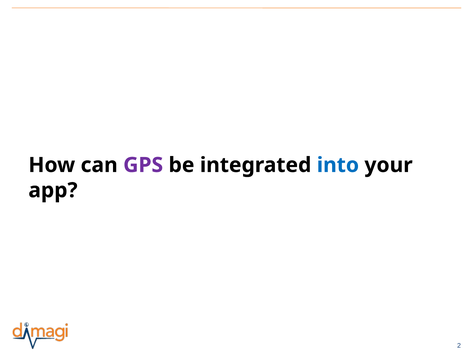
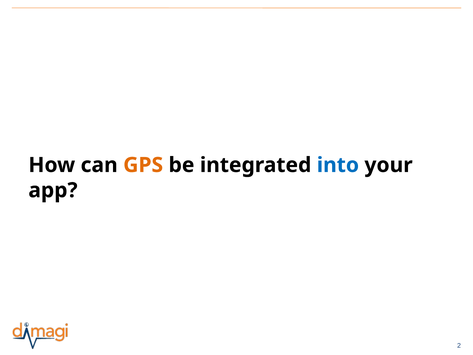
GPS colour: purple -> orange (143, 165)
